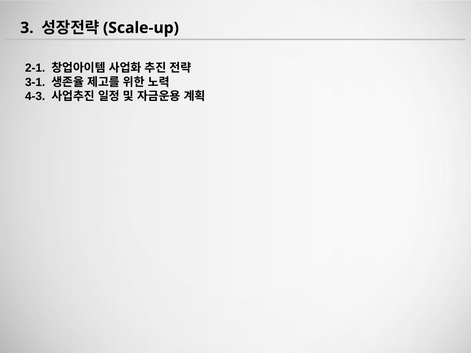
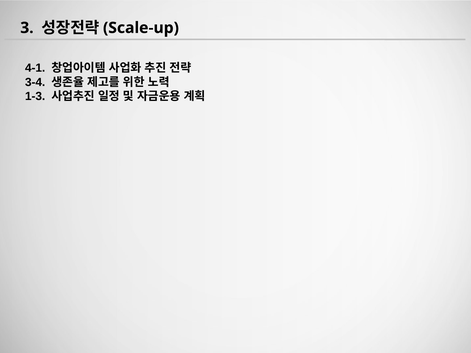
2-1: 2-1 -> 4-1 (35, 68)
3-1: 3-1 -> 3-4 (35, 82)
4-3: 4-3 -> 1-3 (35, 96)
